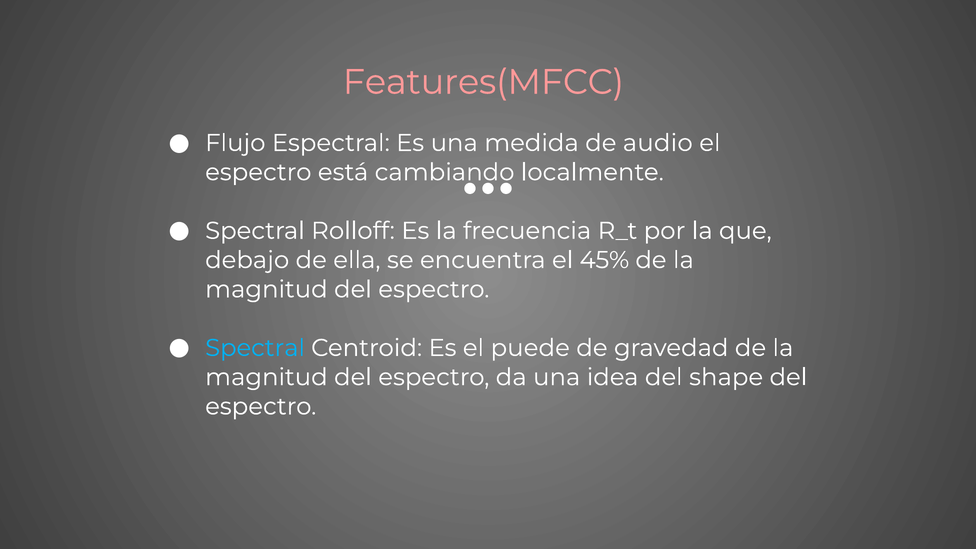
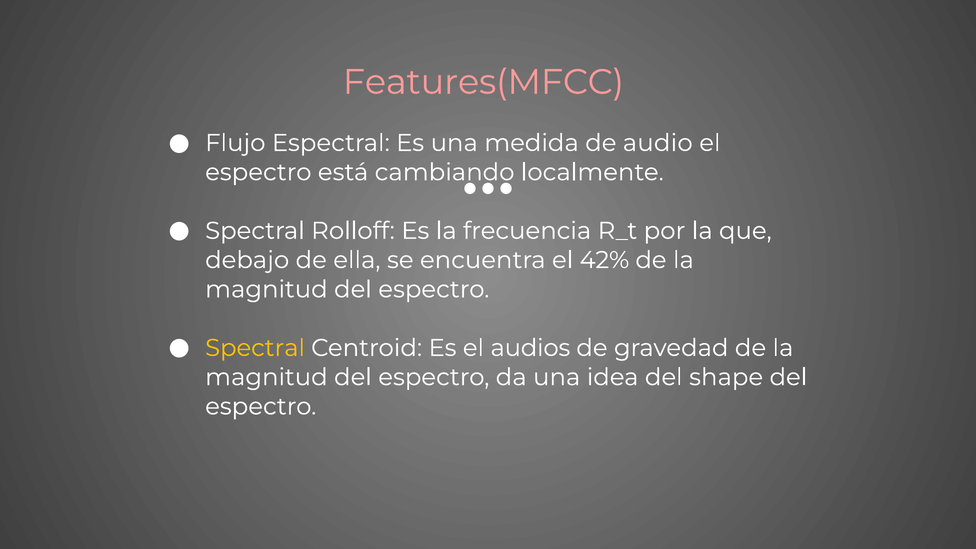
45%: 45% -> 42% (604, 260)
Spectral colour: light blue -> yellow (255, 348)
puede: puede -> audios (530, 348)
